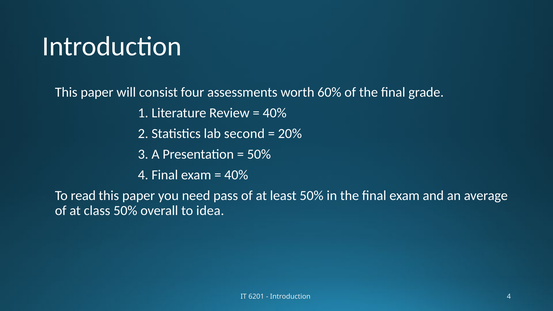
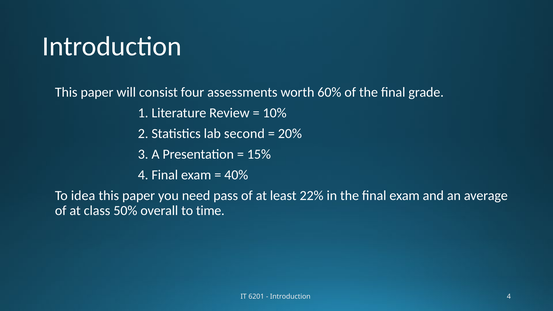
40%: 40% -> 10% (275, 113)
50%: 50% -> 15% (259, 154)
read: read -> idea (83, 196)
least 50%: 50% -> 22% (312, 196)
idea: idea -> time (210, 211)
